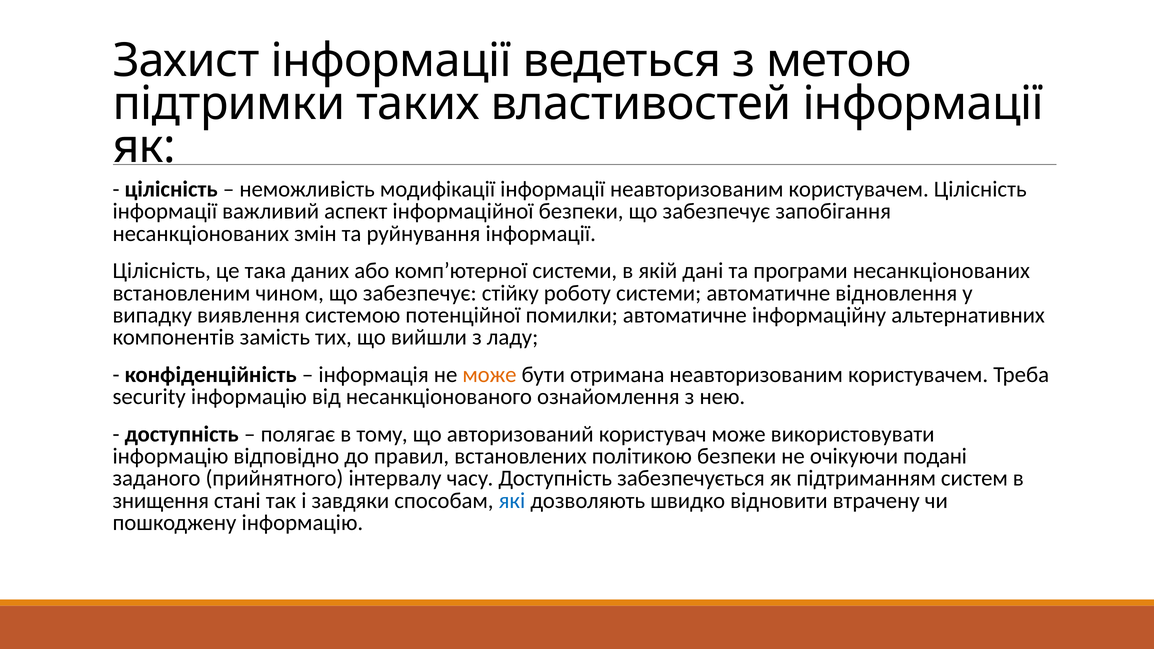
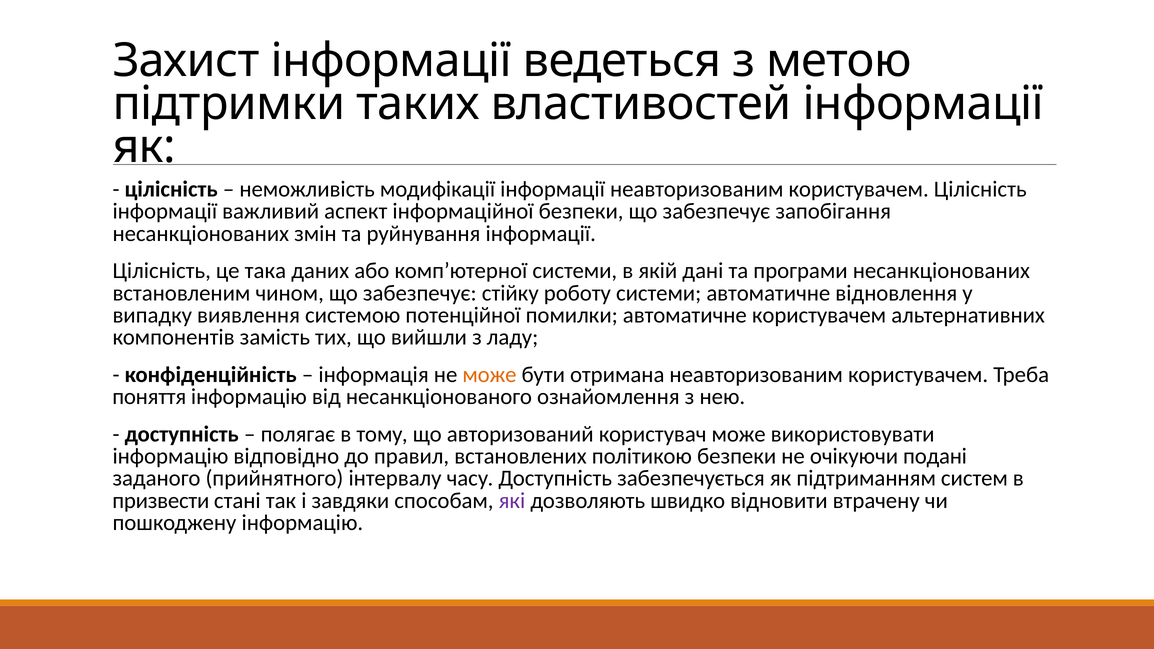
автоматичне інформаційну: інформаційну -> користувачем (819, 315)
security: security -> поняття (149, 397)
знищення: знищення -> призвести (161, 501)
які colour: blue -> purple (512, 501)
